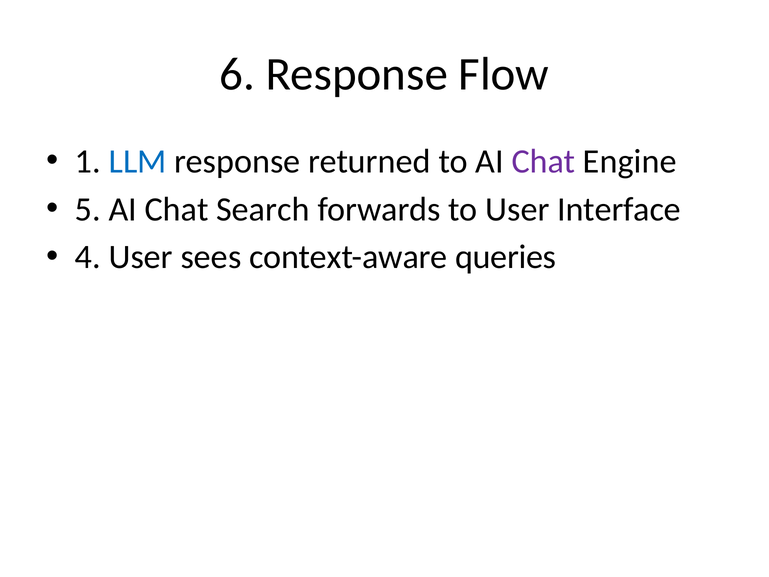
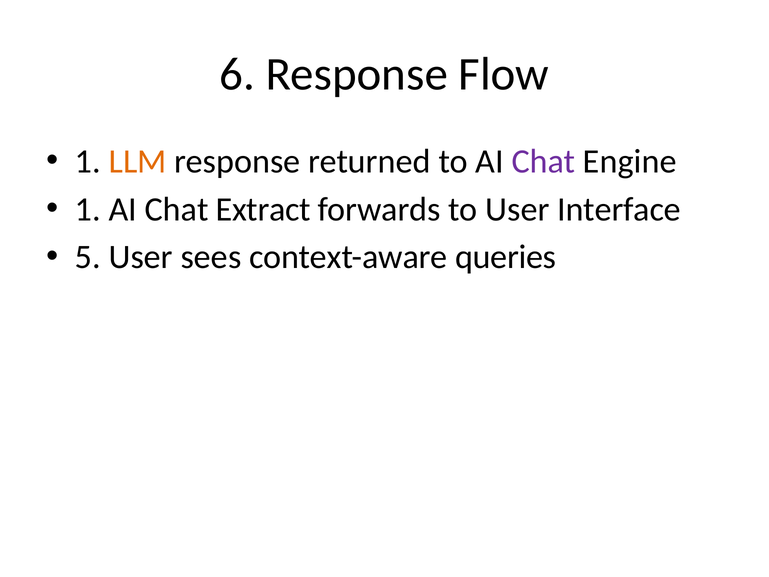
LLM colour: blue -> orange (138, 161)
5: 5 -> 1 (88, 209)
Search: Search -> Extract (263, 209)
4: 4 -> 5 (88, 257)
